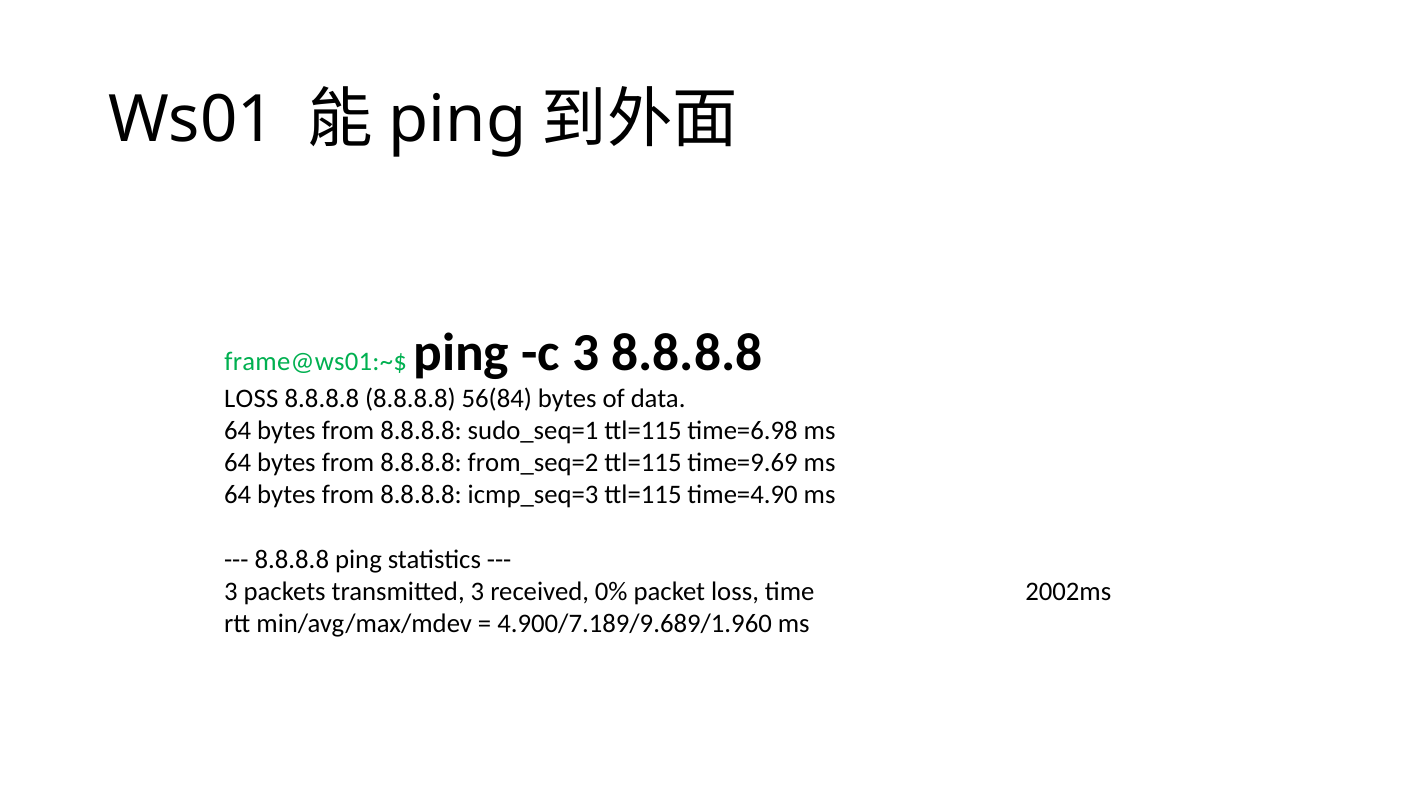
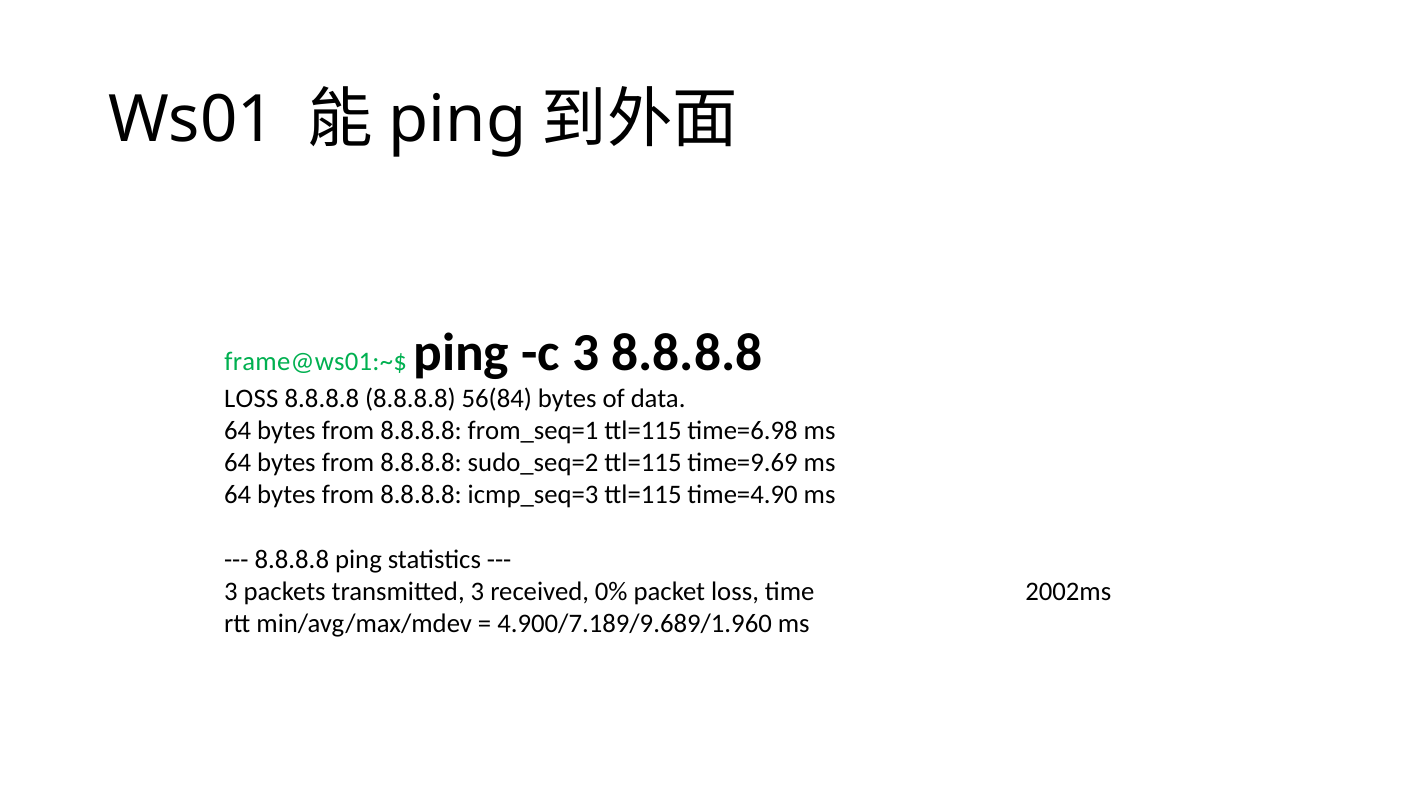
sudo_seq=1: sudo_seq=1 -> from_seq=1 (533, 431)
from_seq=2: from_seq=2 -> sudo_seq=2 (533, 463)
